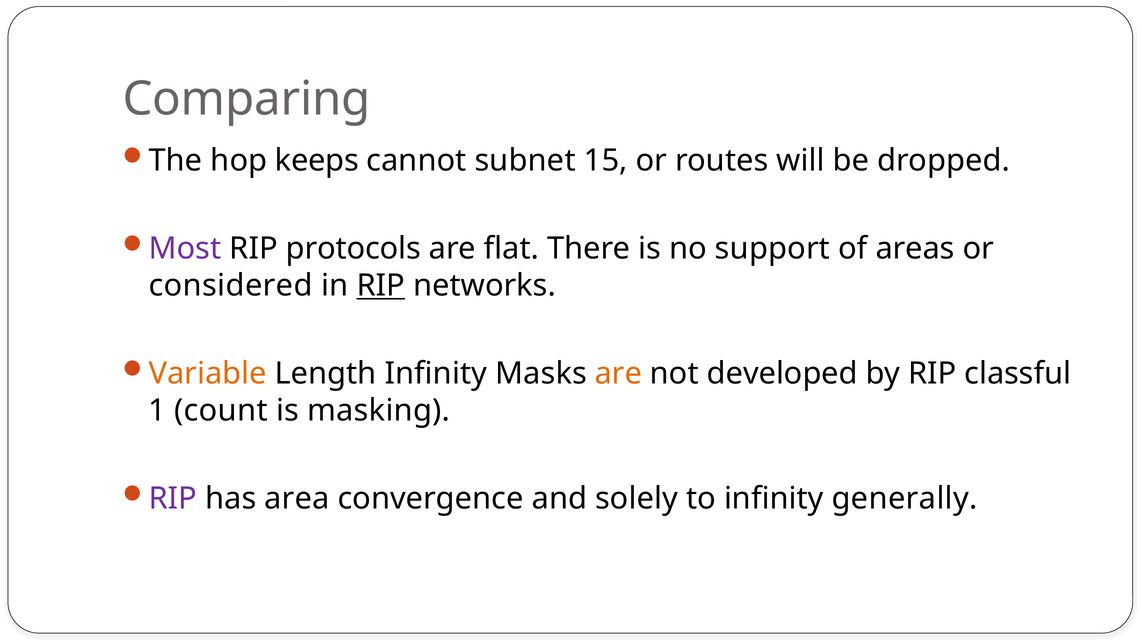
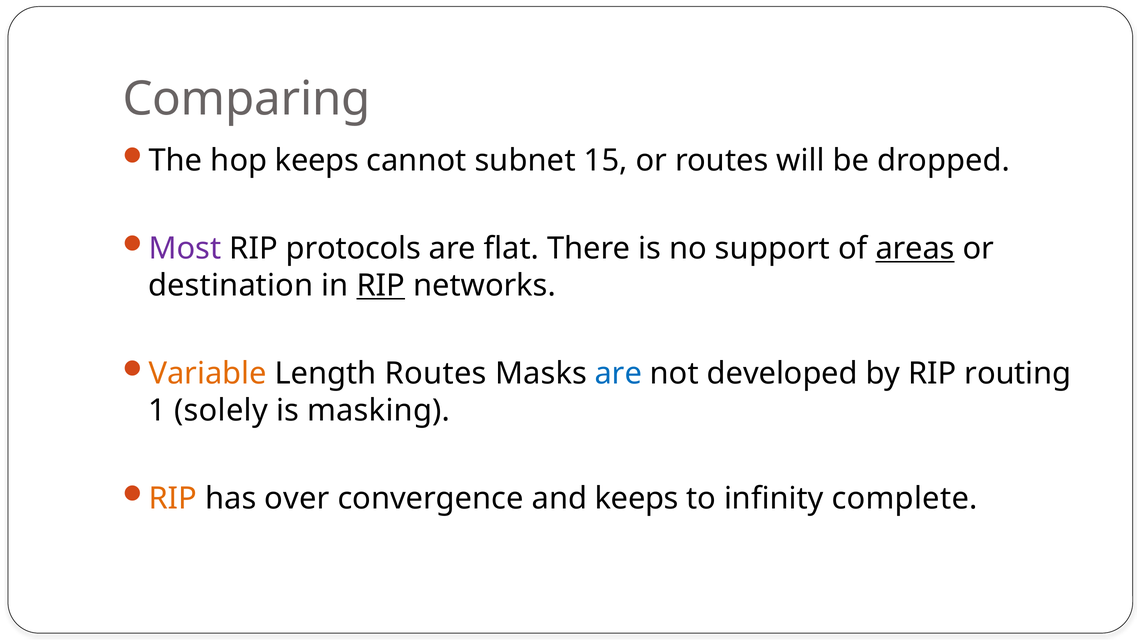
areas underline: none -> present (915, 248)
considered: considered -> destination (231, 285)
Length Infinity: Infinity -> Routes (436, 373)
are colour: orange -> blue (618, 373)
classful: classful -> routing (1018, 373)
count: count -> solely (221, 410)
RIP colour: purple -> orange (173, 498)
area: area -> over (297, 498)
and solely: solely -> keeps (637, 498)
generally: generally -> complete (905, 498)
